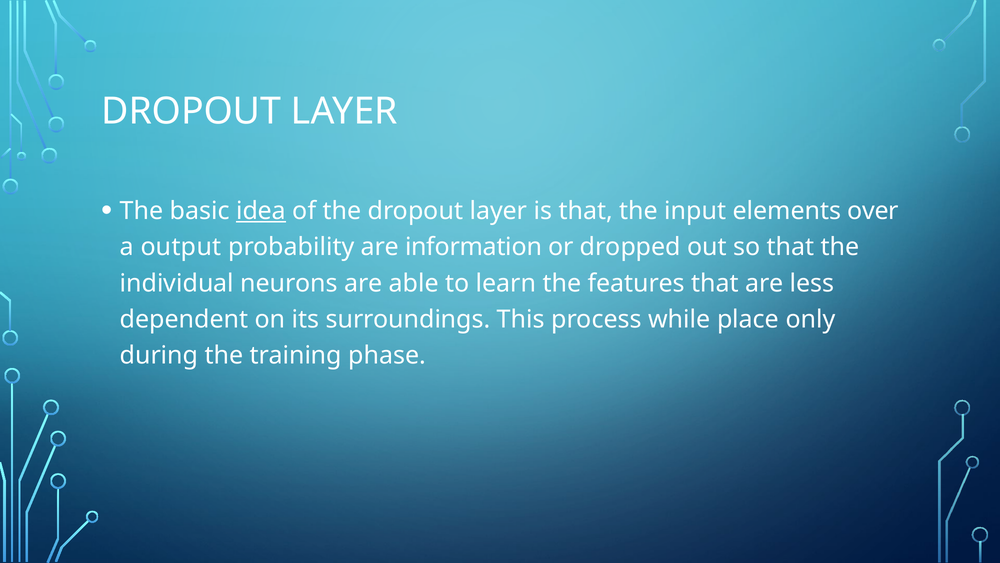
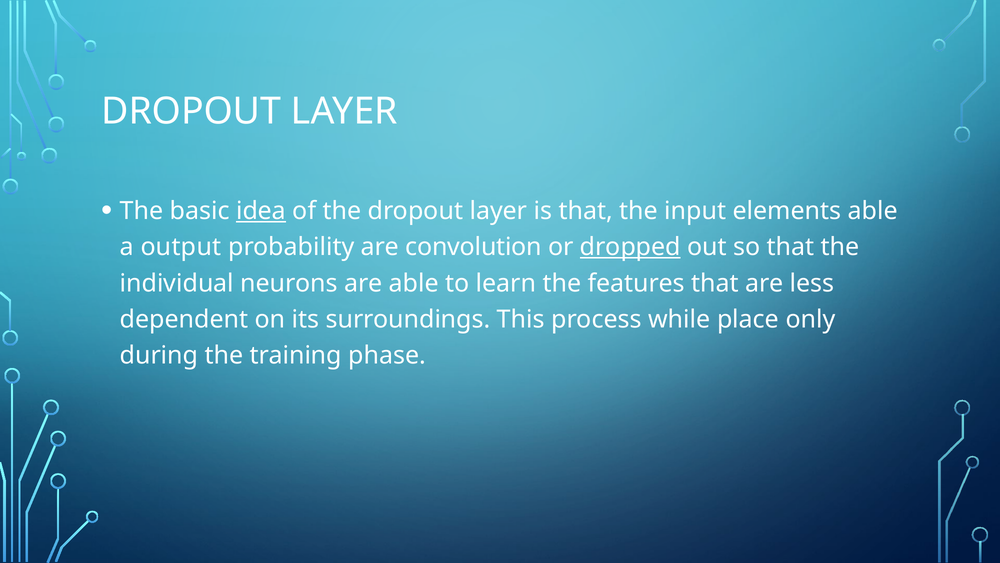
elements over: over -> able (873, 211)
information: information -> convolution (474, 247)
dropped underline: none -> present (630, 247)
